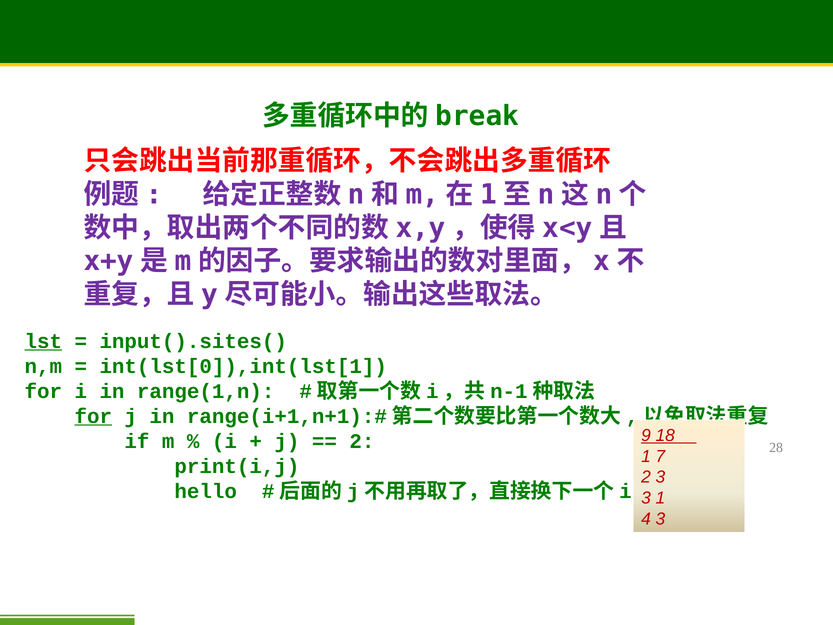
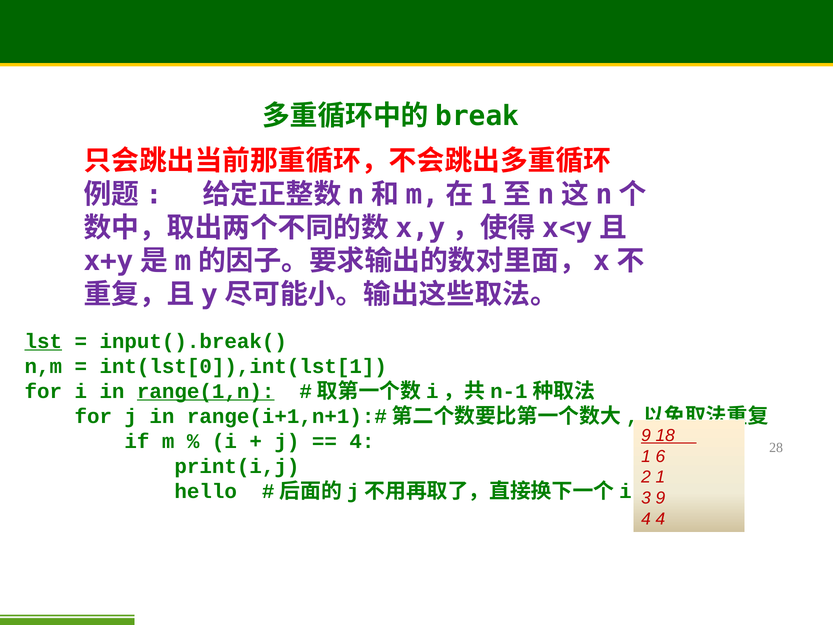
input().sites(: input().sites( -> input().break( (193, 341)
range(1,n underline: none -> present (206, 391)
for underline: present -> none (93, 416)
2: 2 -> 4 (362, 441)
7: 7 -> 6 (660, 456)
2 3: 3 -> 1 (660, 477)
3 1: 1 -> 9 (660, 498)
4 3: 3 -> 4 (660, 519)
